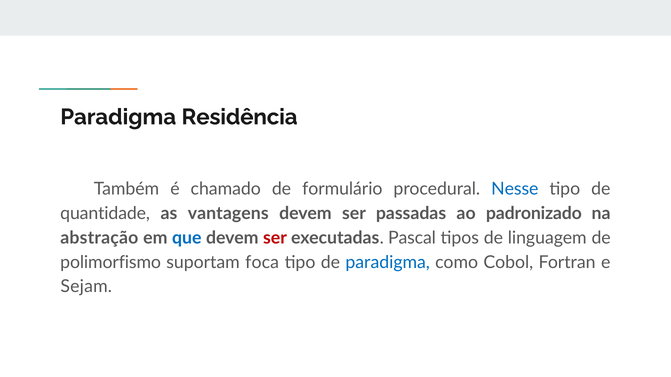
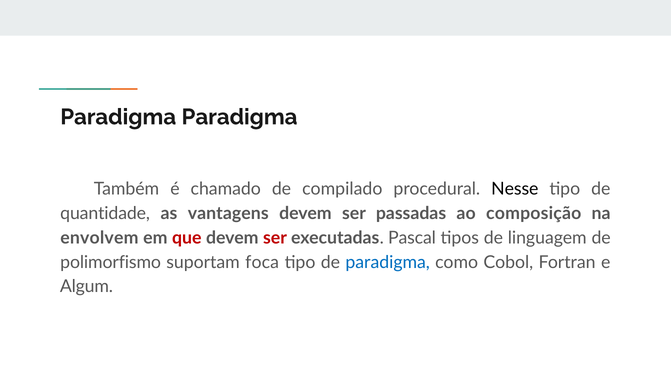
Paradigma Residência: Residência -> Paradigma (239, 117)
formulário: formulário -> compilado (342, 189)
Nesse colour: blue -> black (515, 189)
padronizado: padronizado -> composição (534, 214)
abstração: abstração -> envolvem (99, 238)
que colour: blue -> red (187, 238)
Sejam: Sejam -> Algum (86, 287)
